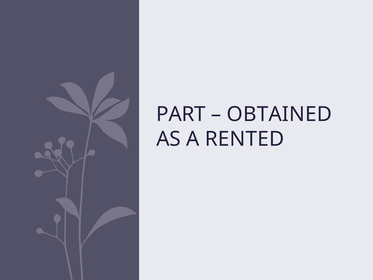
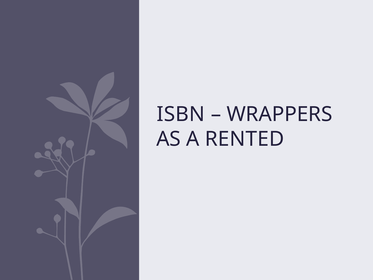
PART: PART -> ISBN (181, 114)
OBTAINED: OBTAINED -> WRAPPERS (279, 114)
